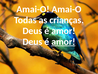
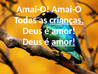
crianças underline: none -> present (67, 20)
